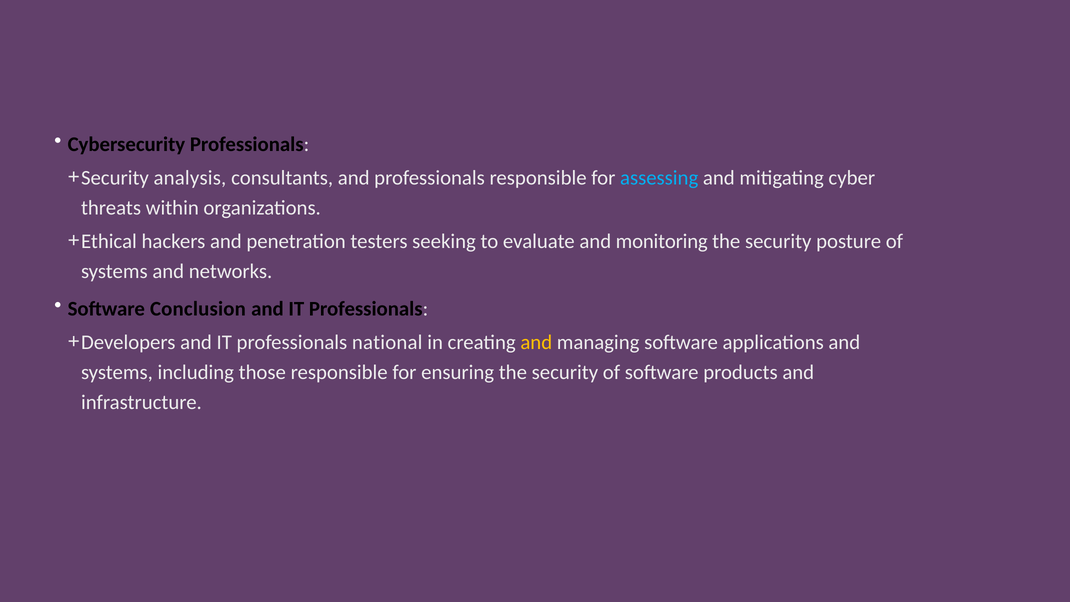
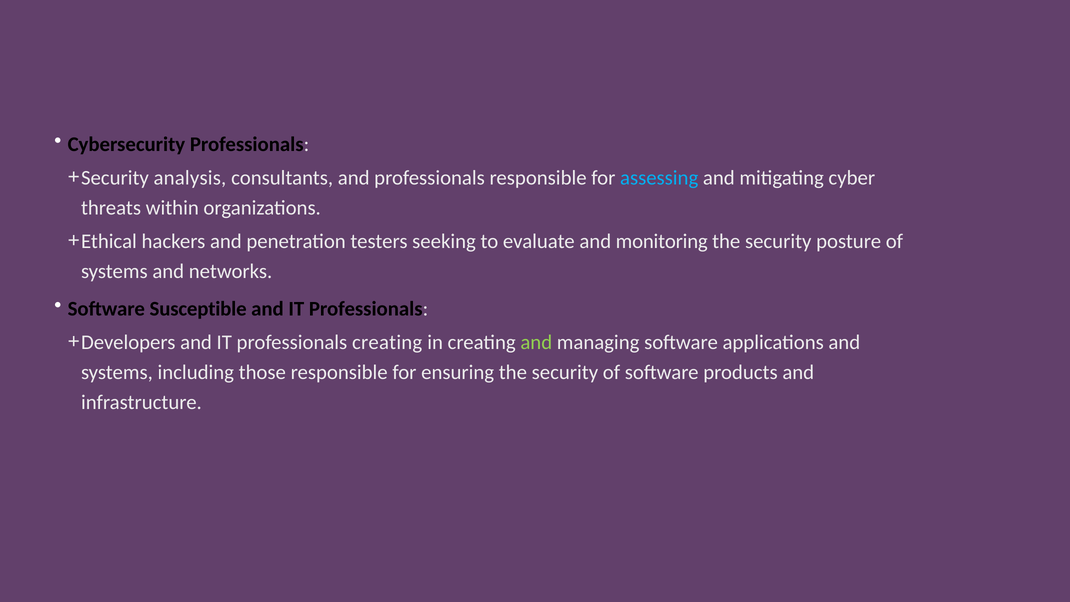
Conclusion: Conclusion -> Susceptible (198, 309)
professionals national: national -> creating (387, 343)
and colour: yellow -> light green (536, 343)
